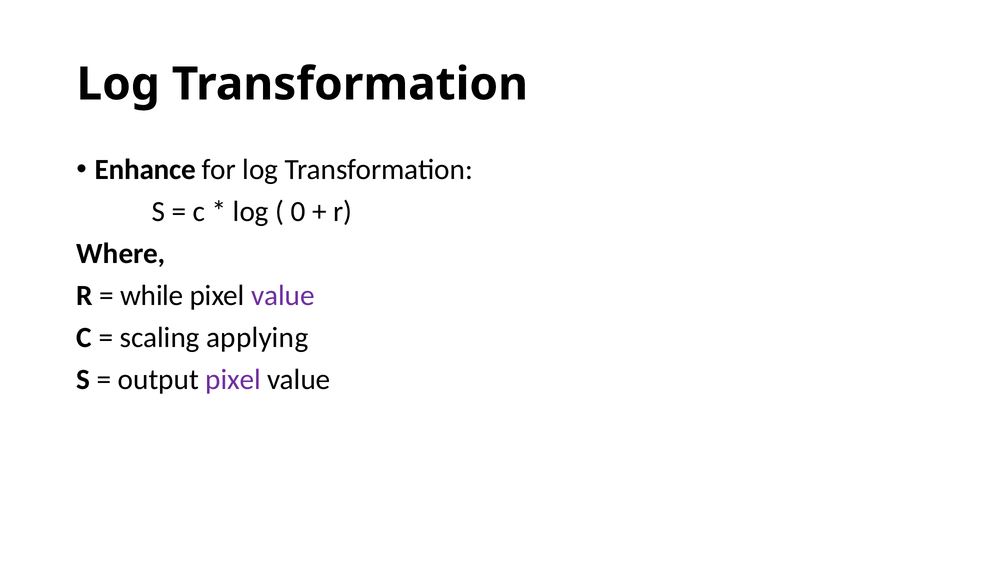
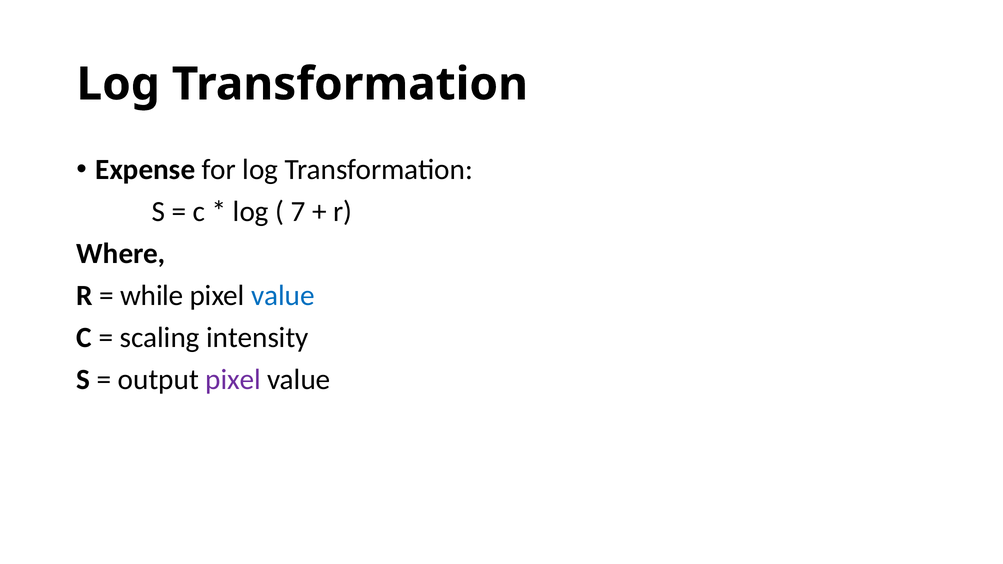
Enhance: Enhance -> Expense (145, 170)
0: 0 -> 7 (298, 212)
value colour: purple -> blue (283, 296)
applying: applying -> intensity (257, 338)
